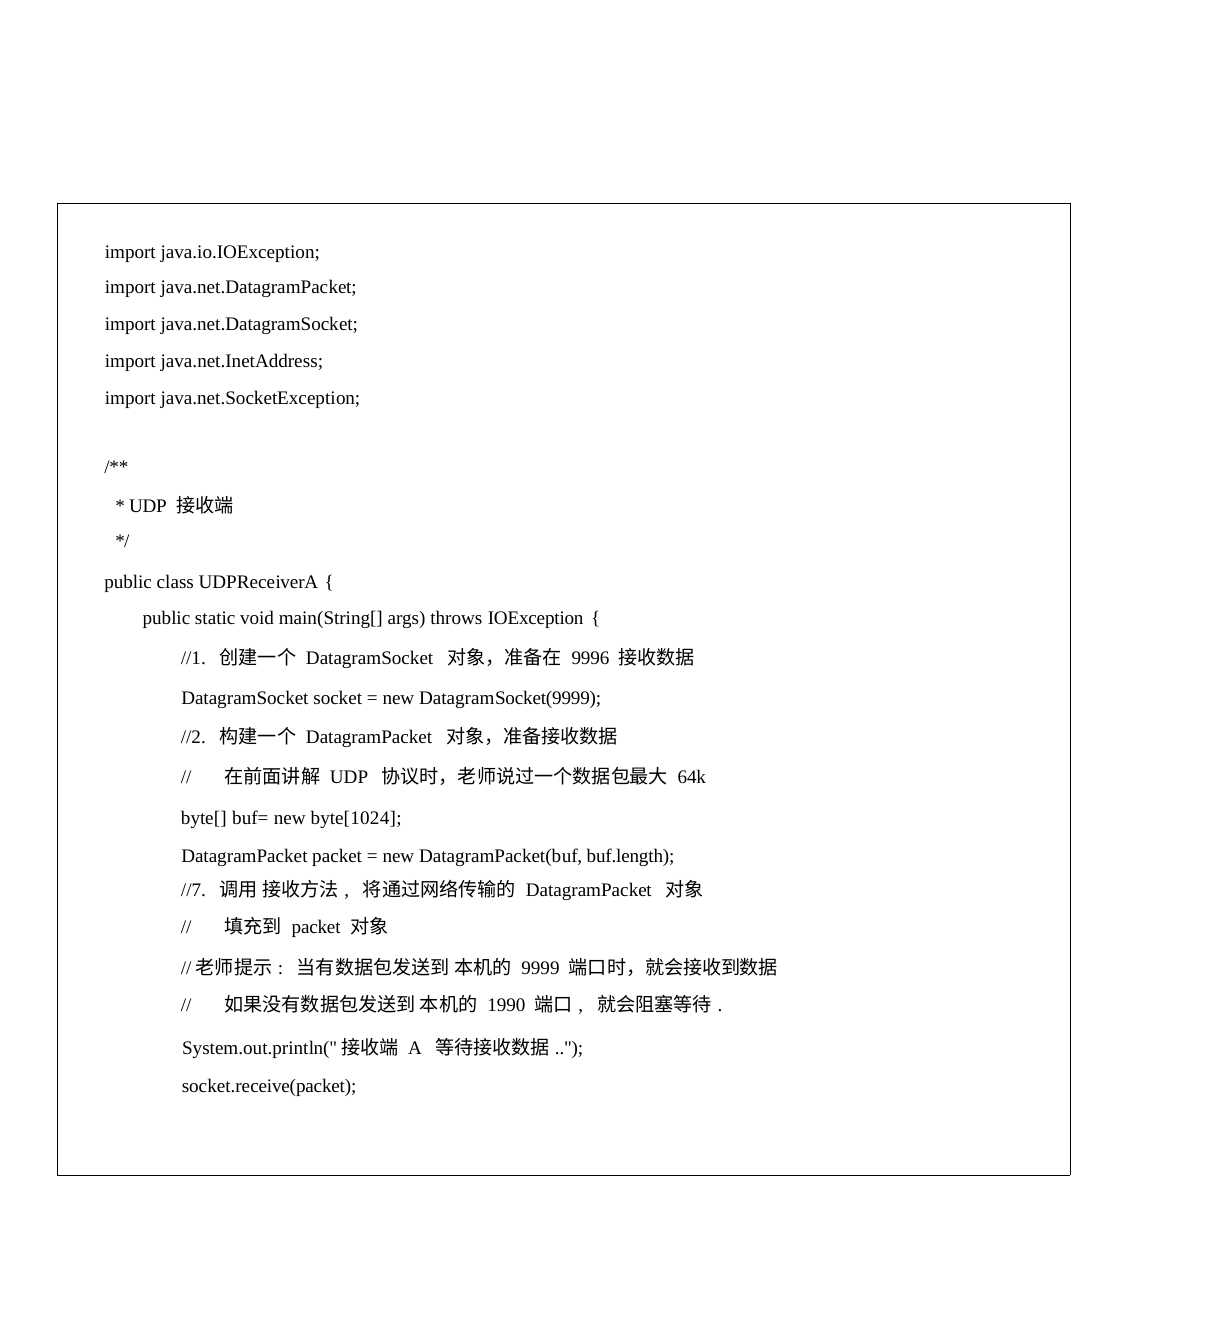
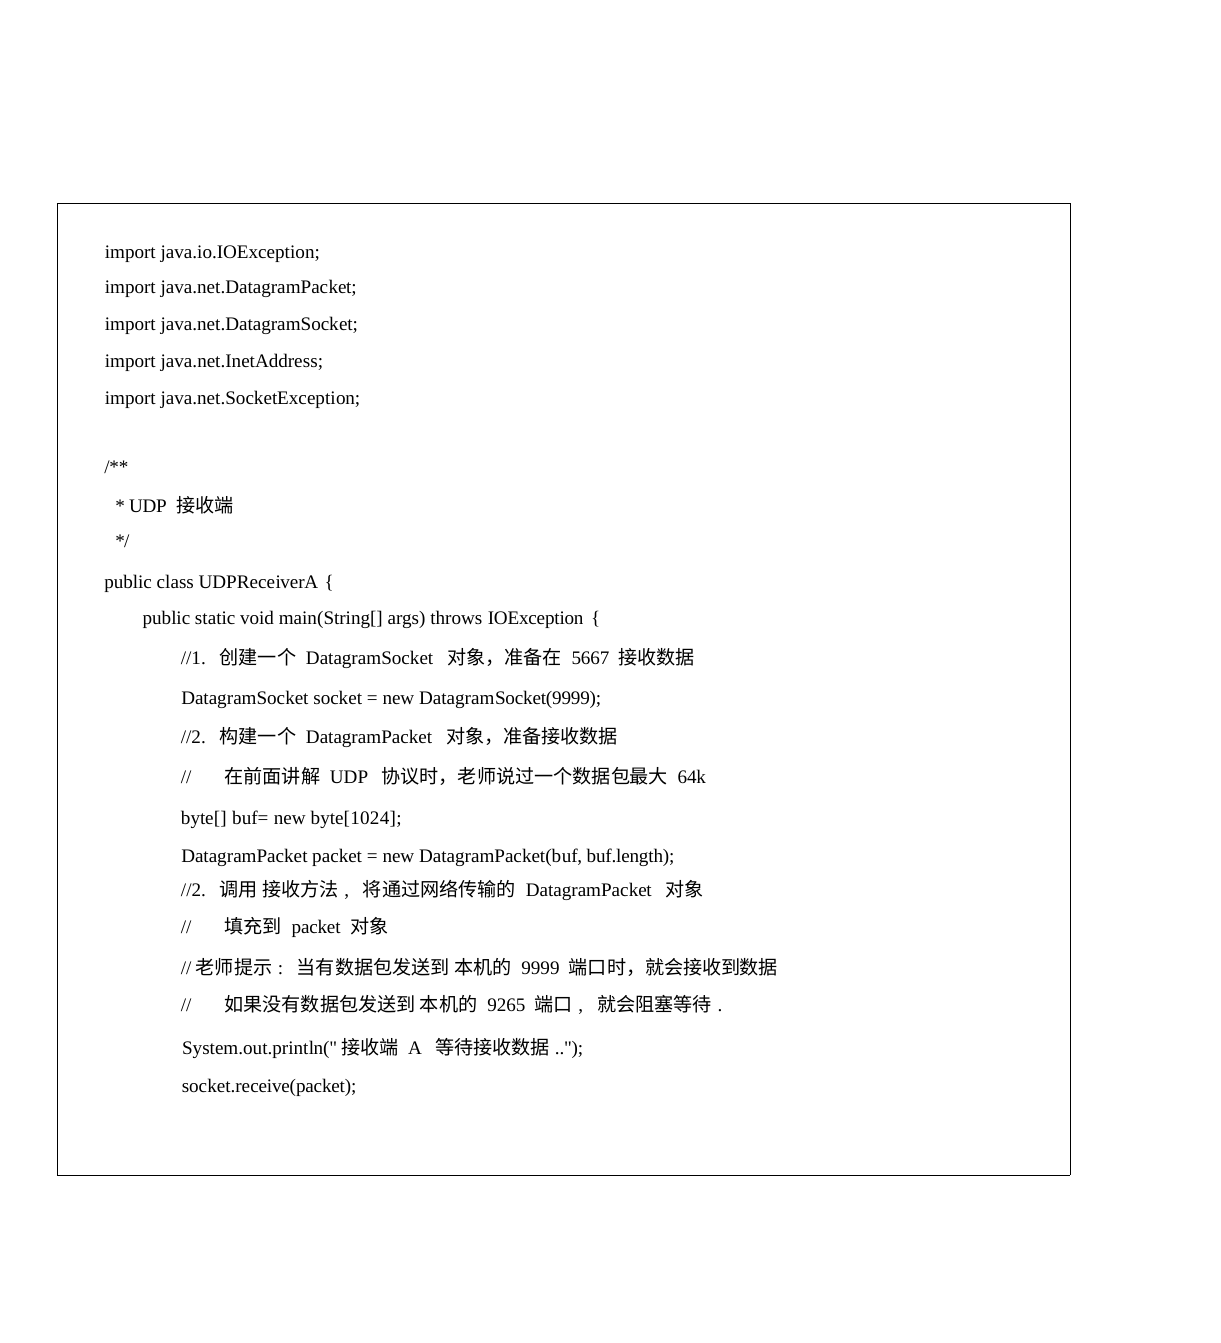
9996: 9996 -> 5667 (590, 658)
//7: //7 -> //2 (193, 890)
1990: 1990 -> 9265 (506, 1005)
